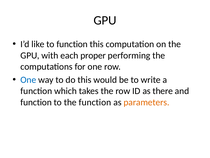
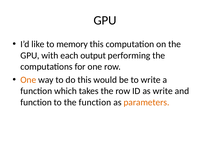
to function: function -> memory (72, 44)
proper: proper -> output (93, 55)
One colour: blue -> orange (28, 80)
as there: there -> write (163, 91)
